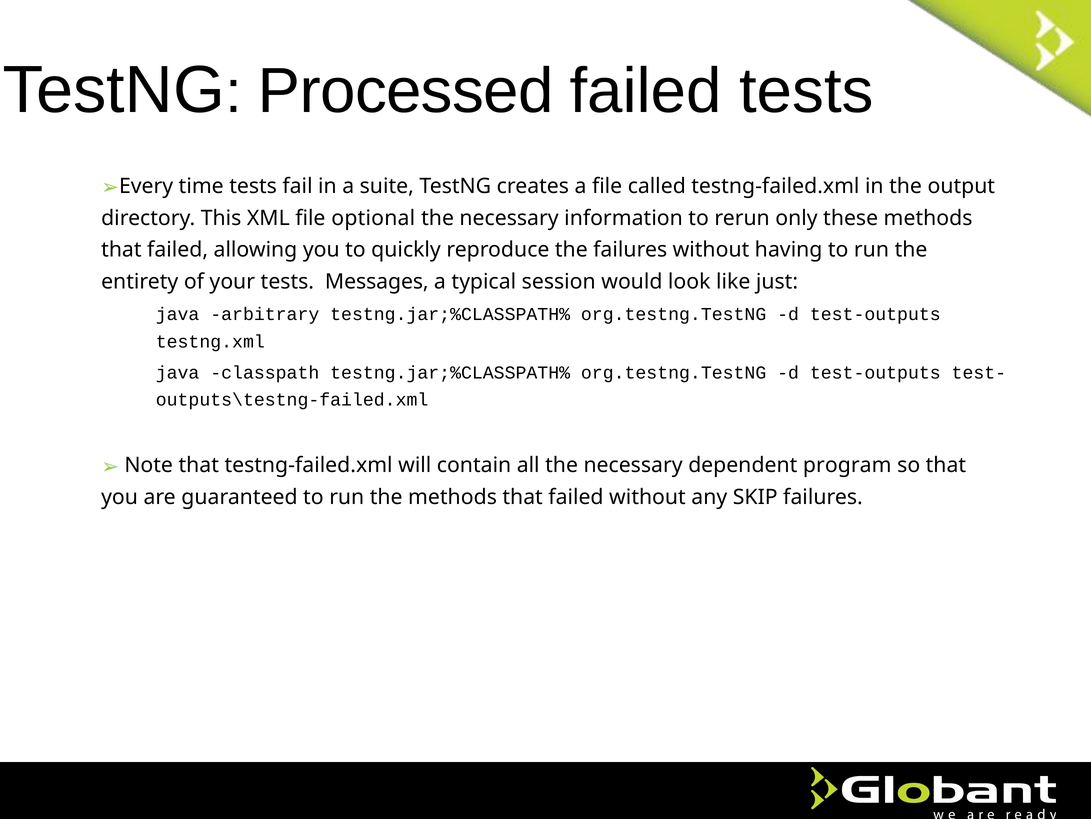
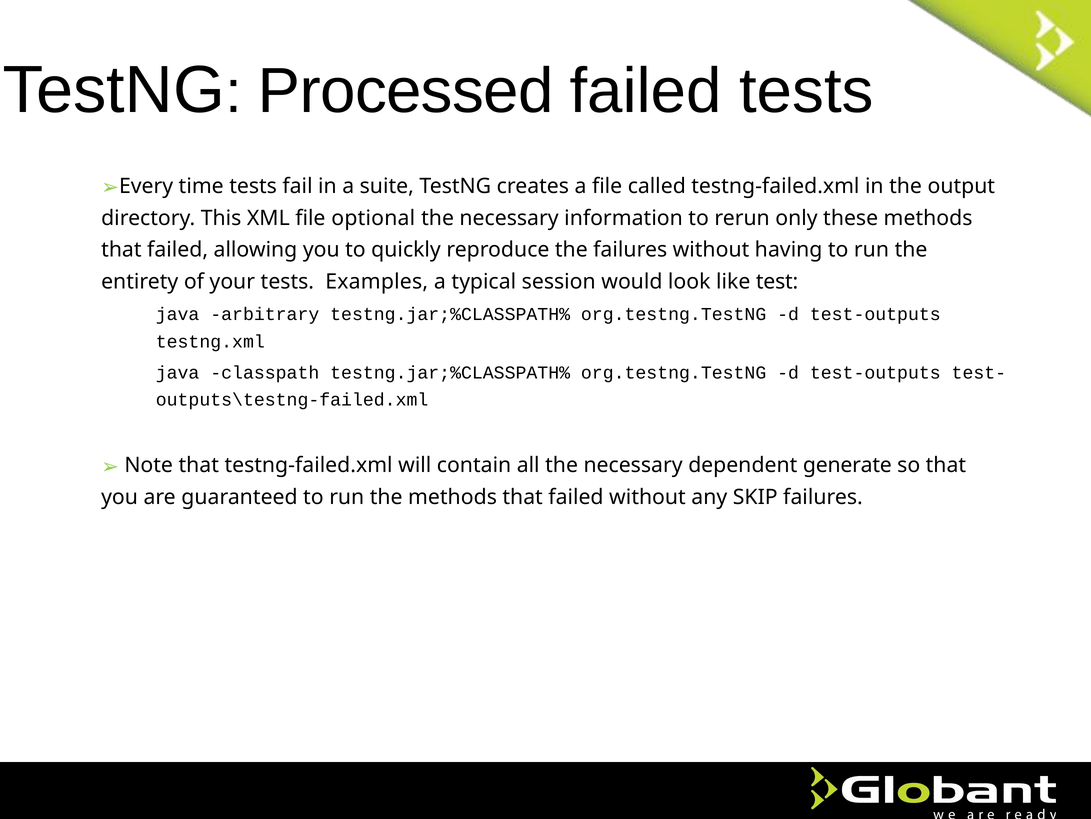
Messages: Messages -> Examples (377, 282)
just: just -> test (777, 282)
program: program -> generate (847, 465)
